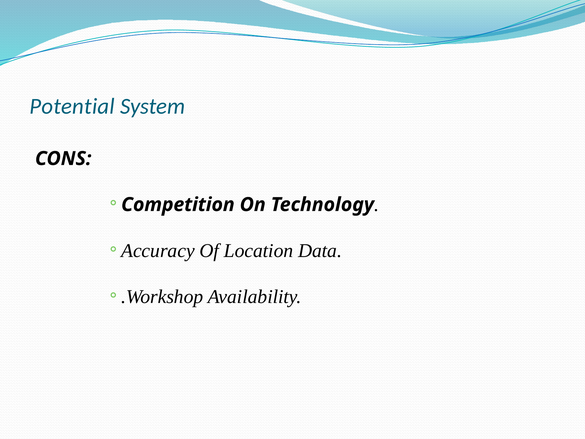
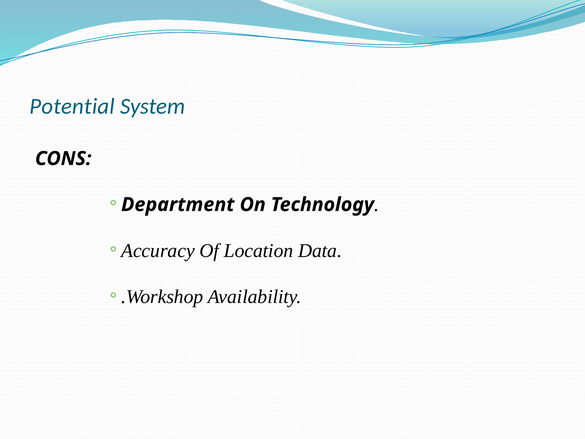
Competition: Competition -> Department (178, 205)
